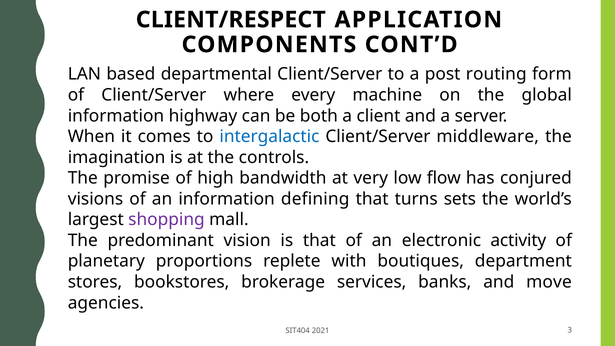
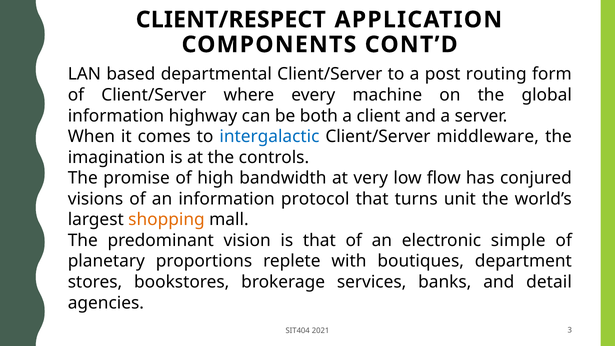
defining: defining -> protocol (315, 199)
sets: sets -> unit (460, 199)
shopping colour: purple -> orange (166, 220)
activity: activity -> simple (518, 240)
move: move -> detail (549, 282)
